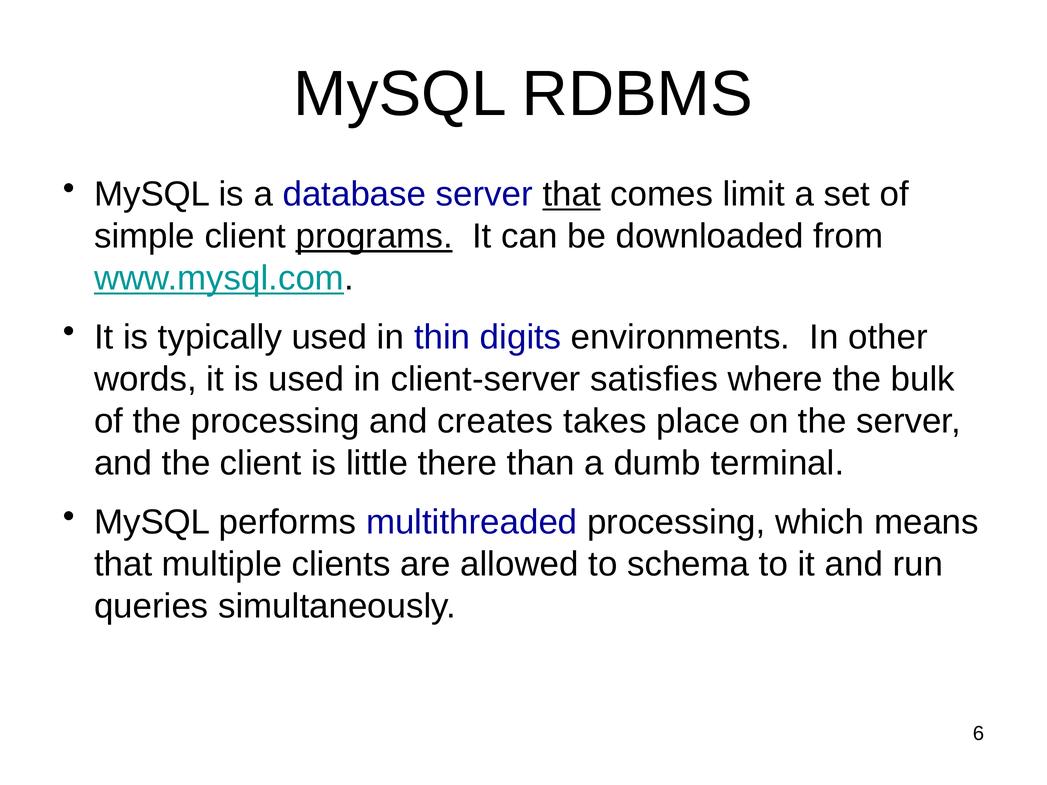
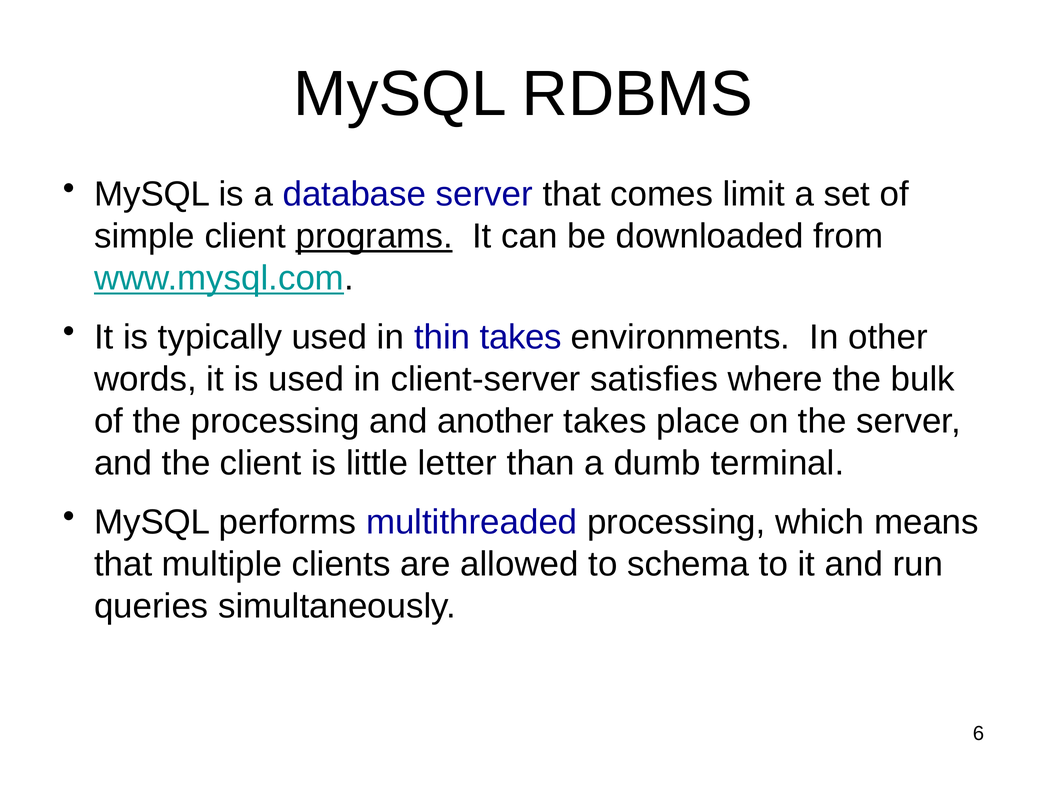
that underline: present -> none (572, 194)
thin digits: digits -> takes (521, 338)
creates: creates -> another (496, 421)
there: there -> letter (457, 463)
